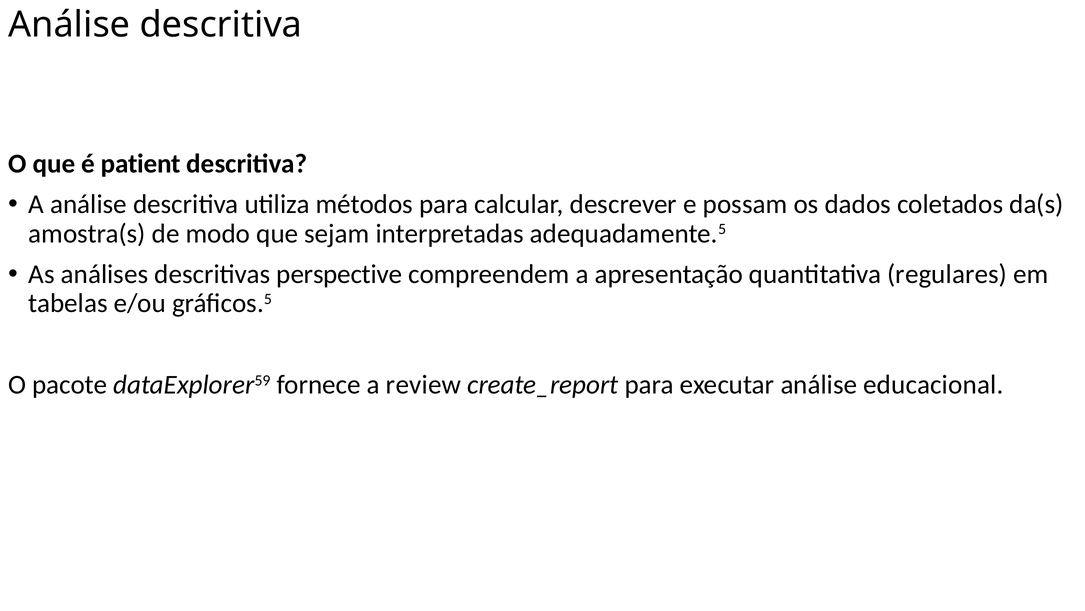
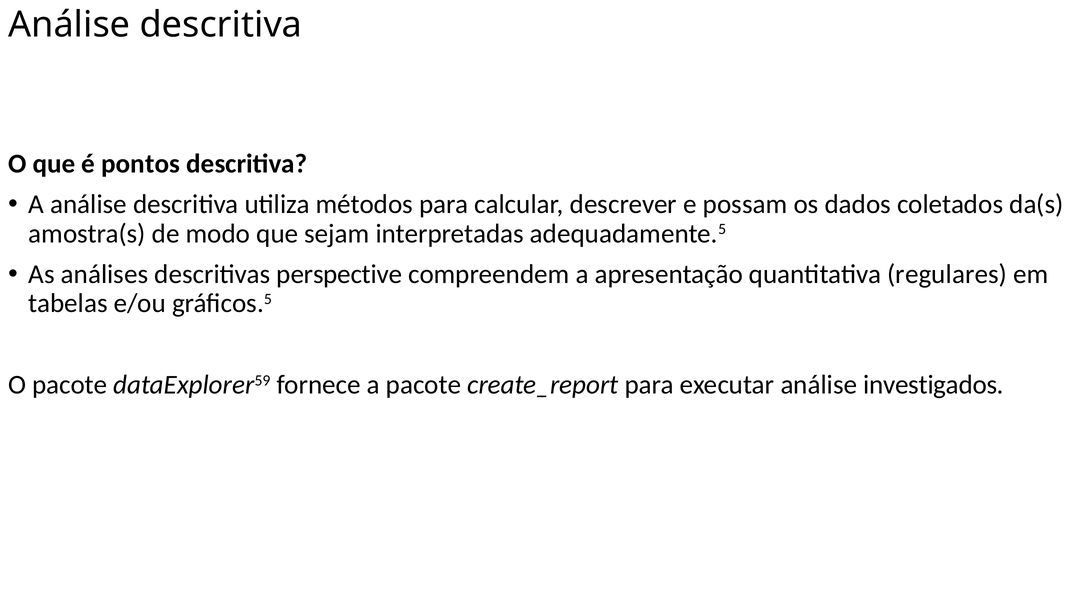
patient: patient -> pontos (141, 163)
a review: review -> pacote (424, 384)
educacional: educacional -> investigados (934, 384)
